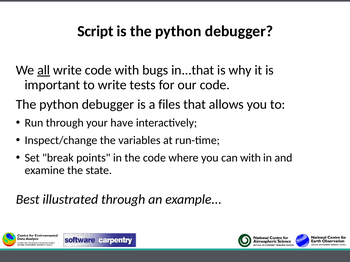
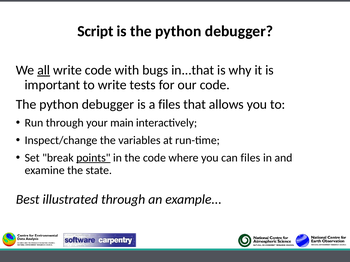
have: have -> main (122, 123)
points underline: none -> present (93, 158)
can with: with -> files (250, 158)
